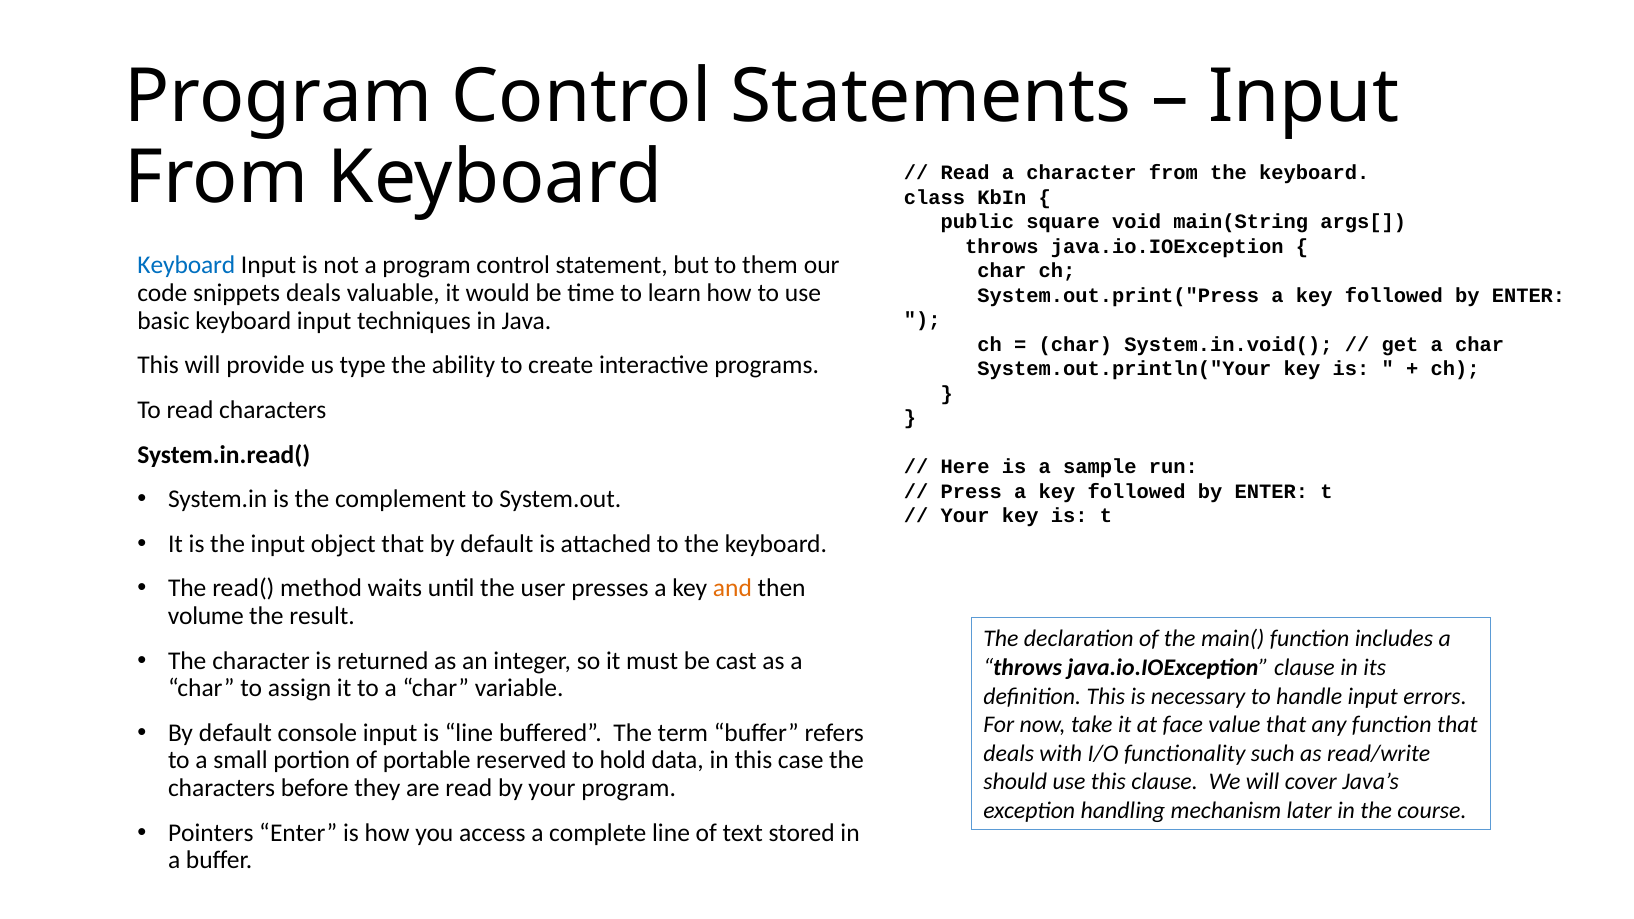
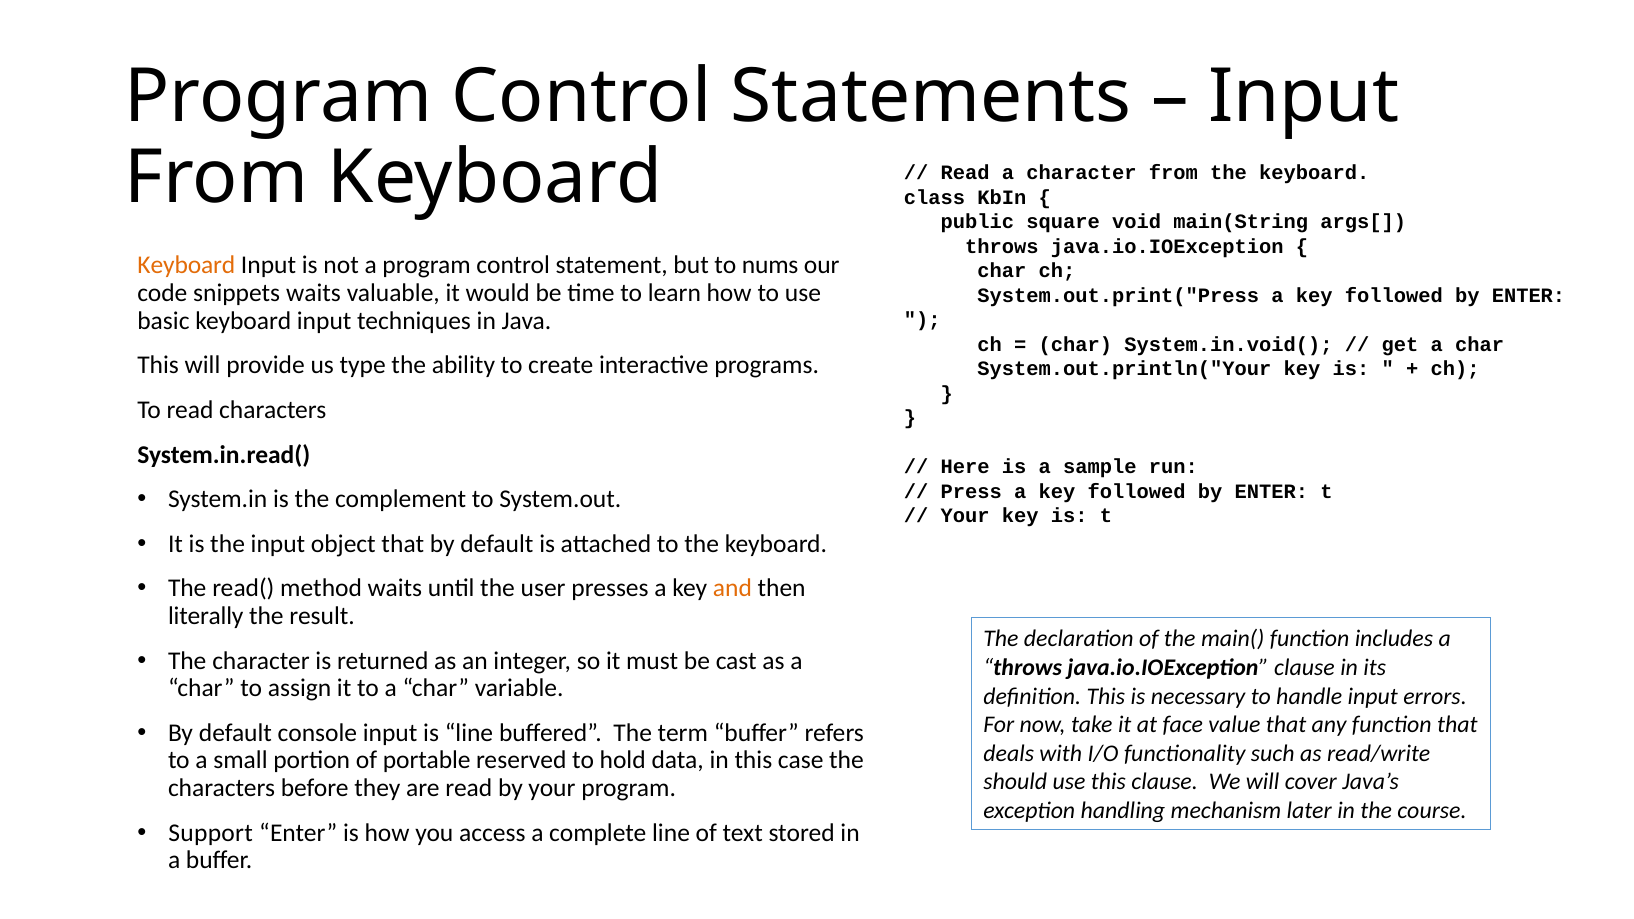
Keyboard colour: blue -> orange (186, 266)
them: them -> nums (770, 266)
snippets deals: deals -> waits (314, 293)
volume: volume -> literally (206, 616)
Pointers: Pointers -> Support (211, 833)
